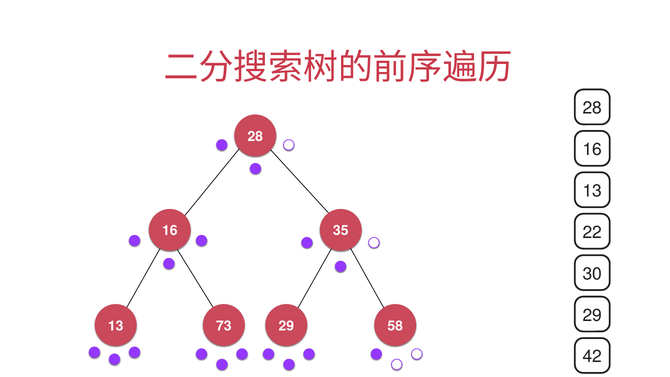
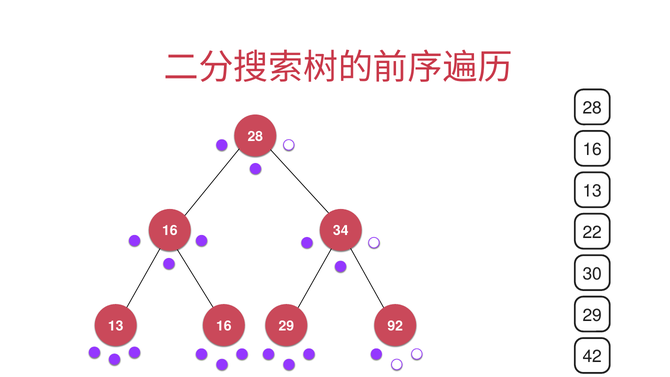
35: 35 -> 34 (341, 231)
13 73: 73 -> 16 (224, 326)
58: 58 -> 92 (395, 326)
